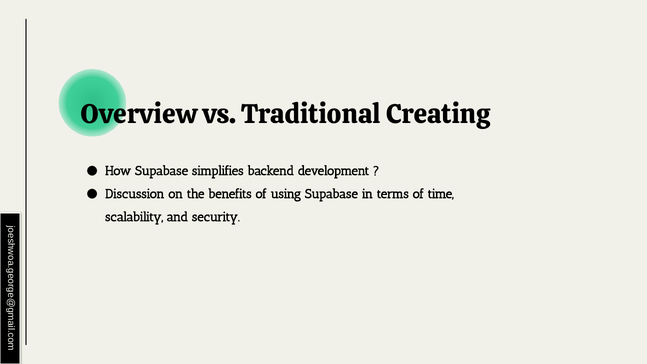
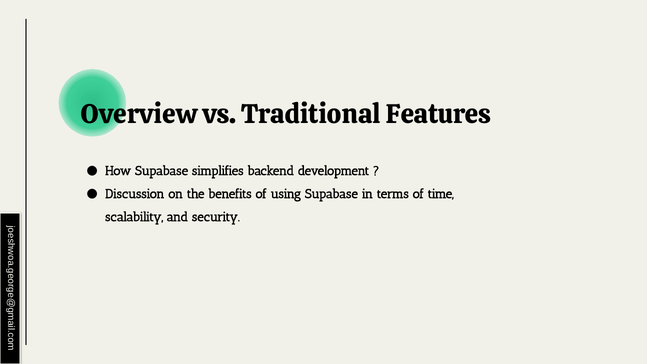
Creating: Creating -> Features (438, 115)
